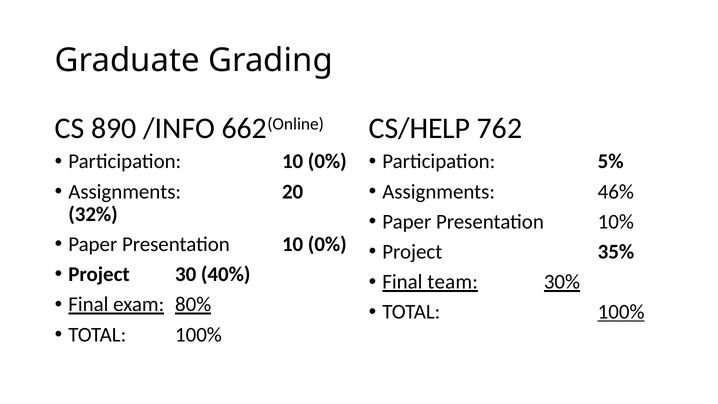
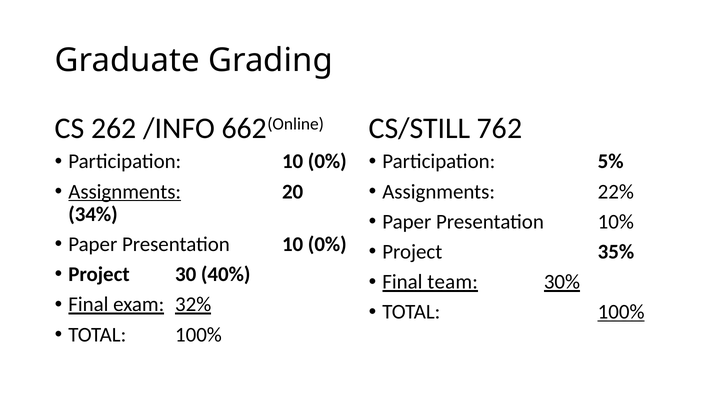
890: 890 -> 262 (114, 128)
CS/HELP: CS/HELP -> CS/STILL (420, 128)
46%: 46% -> 22% (616, 192)
Assignments underline: none -> present (125, 192)
32%: 32% -> 34% (93, 214)
80%: 80% -> 32% (193, 304)
